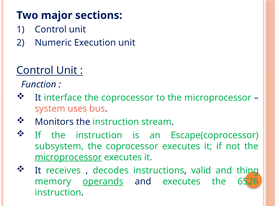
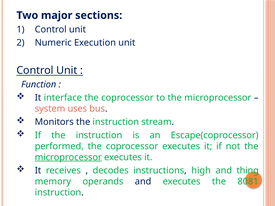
subsystem: subsystem -> performed (59, 146)
valid: valid -> high (201, 171)
operands underline: present -> none (103, 182)
6526: 6526 -> 8081 (248, 182)
